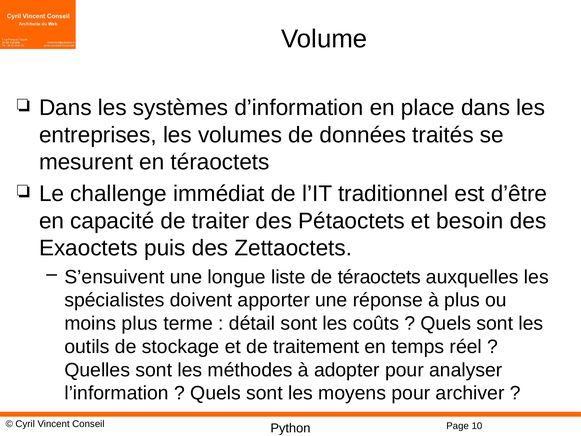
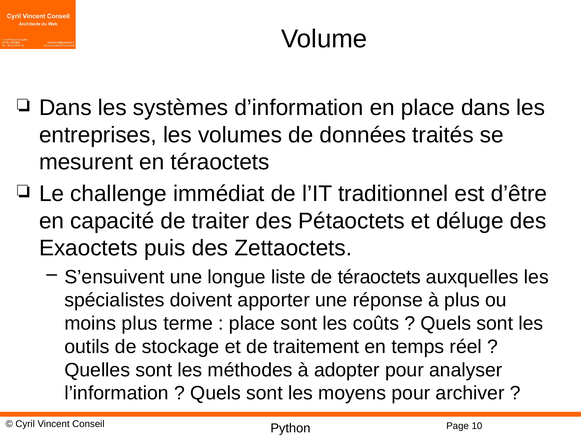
besoin: besoin -> déluge (470, 221)
détail: détail -> place (252, 323)
